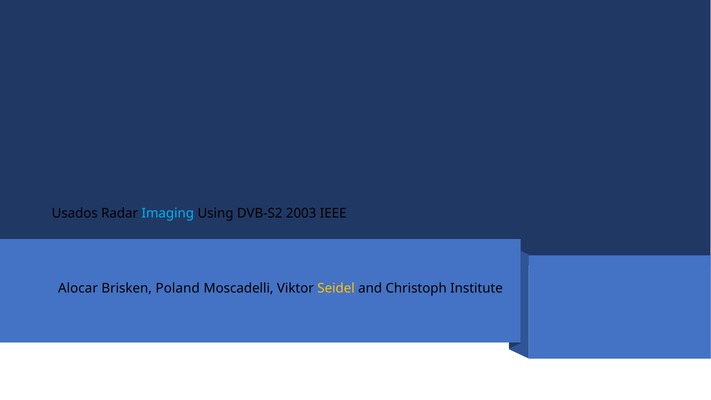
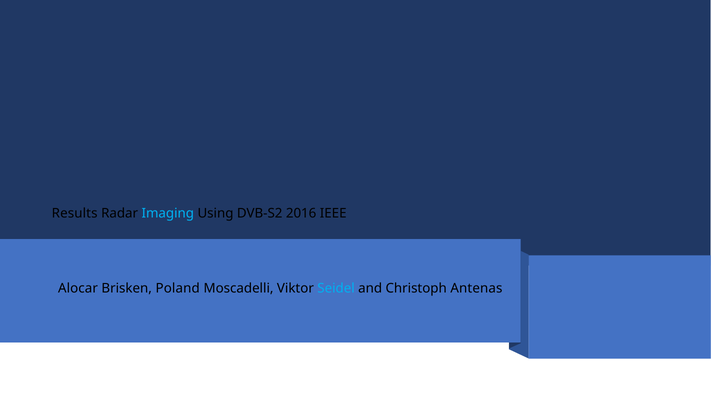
Usados: Usados -> Results (75, 213)
2003: 2003 -> 2016 (301, 213)
Seidel colour: yellow -> light blue (336, 288)
Institute: Institute -> Antenas (476, 288)
